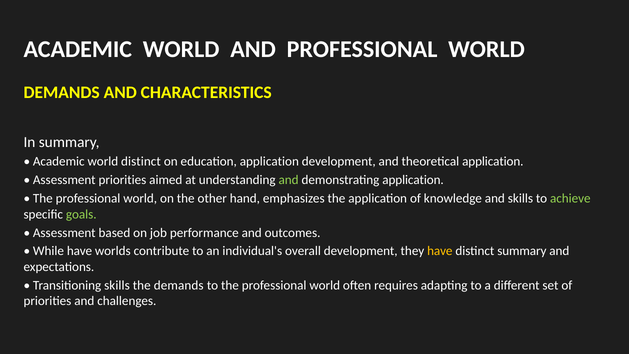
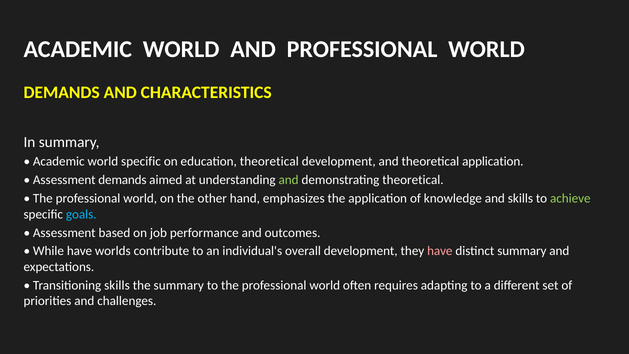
world distinct: distinct -> specific (141, 162)
education application: application -> theoretical (269, 162)
Assessment priorities: priorities -> demands (122, 180)
demonstrating application: application -> theoretical (413, 180)
goals colour: light green -> light blue (81, 214)
have colour: yellow -> pink (440, 251)
the demands: demands -> summary (179, 285)
